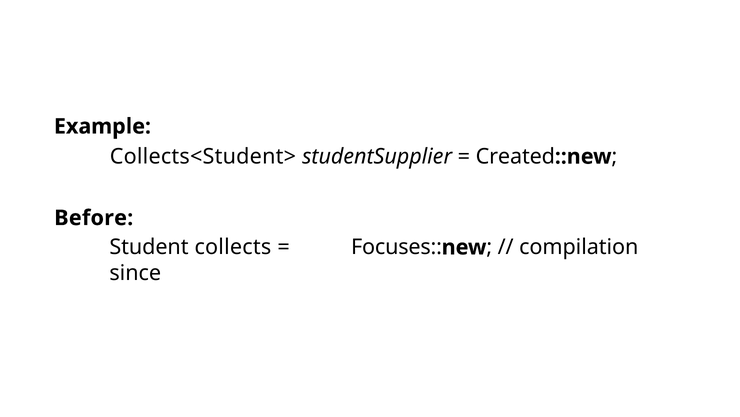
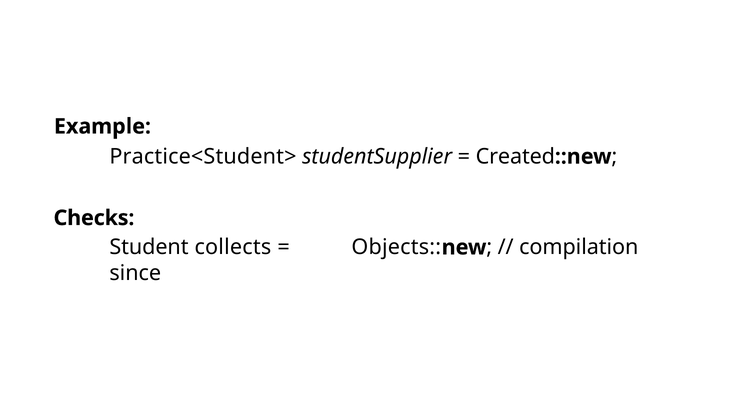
Collects<Student>: Collects<Student> -> Practice<Student> (203, 156)
Before: Before -> Checks (94, 218)
Focuses: Focuses -> Objects (396, 247)
